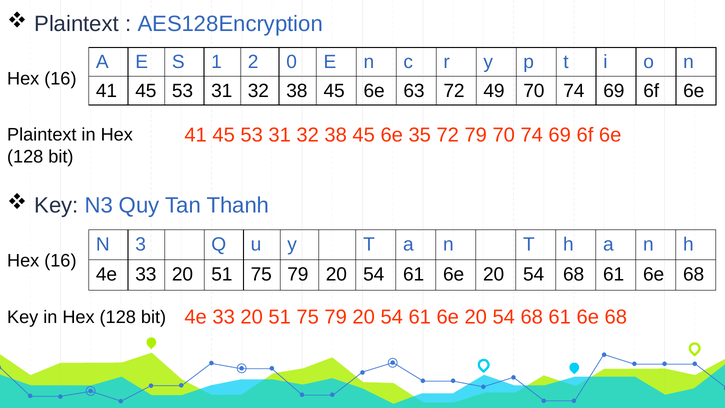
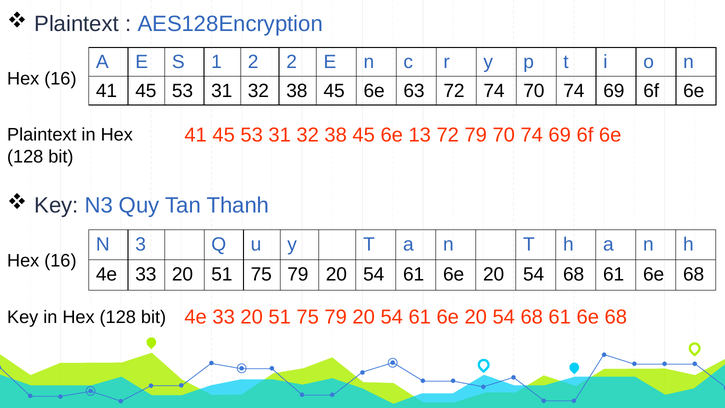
2 0: 0 -> 2 (292, 62)
72 49: 49 -> 74 (494, 91)
35: 35 -> 13 (420, 135)
